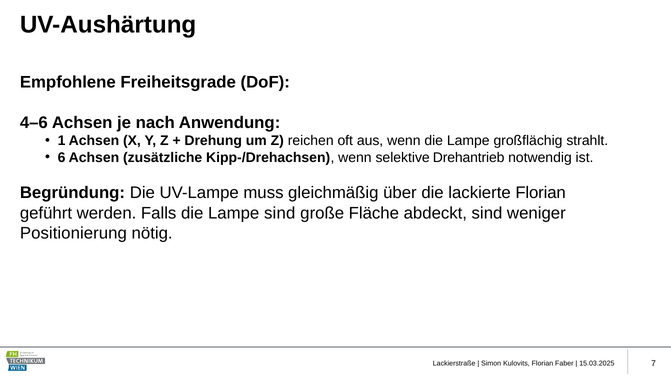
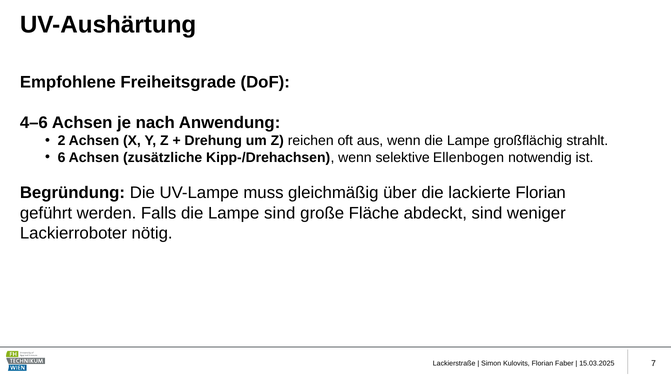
1: 1 -> 2 (62, 141)
Drehantrieb: Drehantrieb -> Ellenbogen (468, 158)
Positionierung: Positionierung -> Lackierroboter (73, 233)
